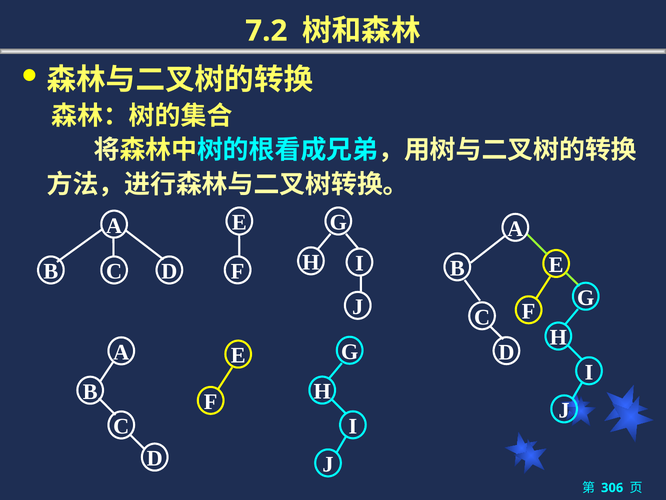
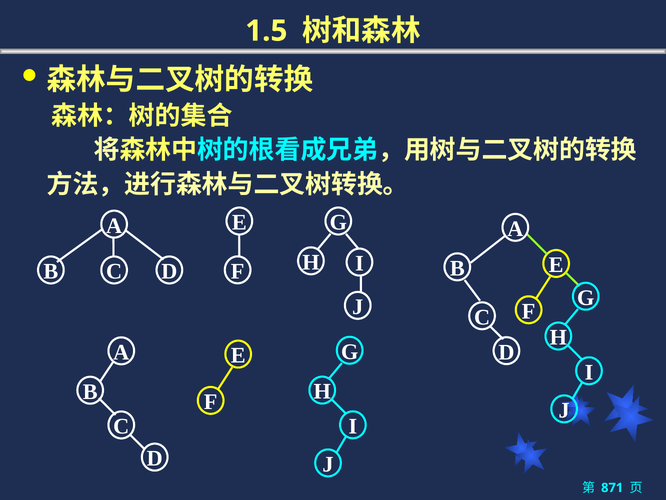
7.2: 7.2 -> 1.5 (266, 31)
306: 306 -> 871 (612, 487)
